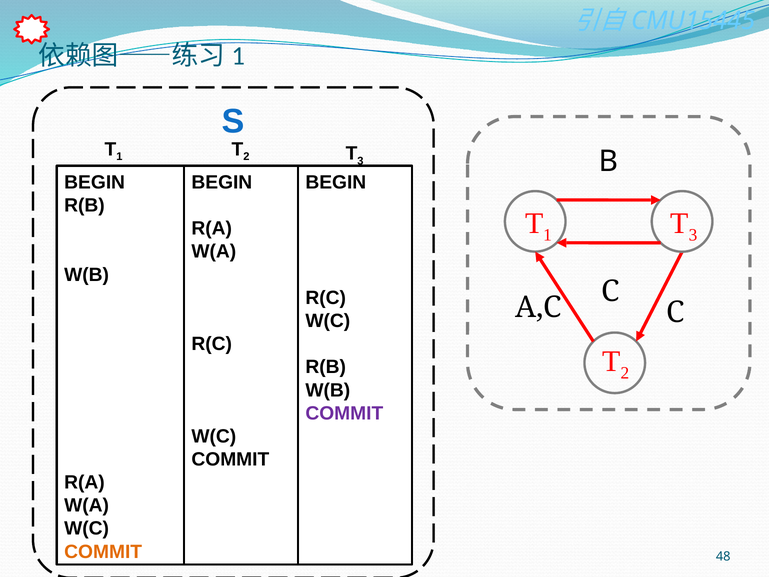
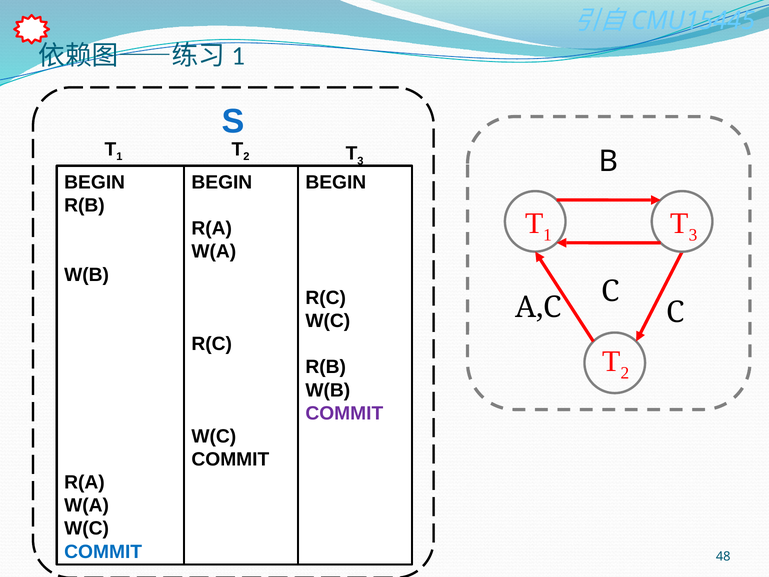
COMMIT colour: orange -> blue (103, 551)
